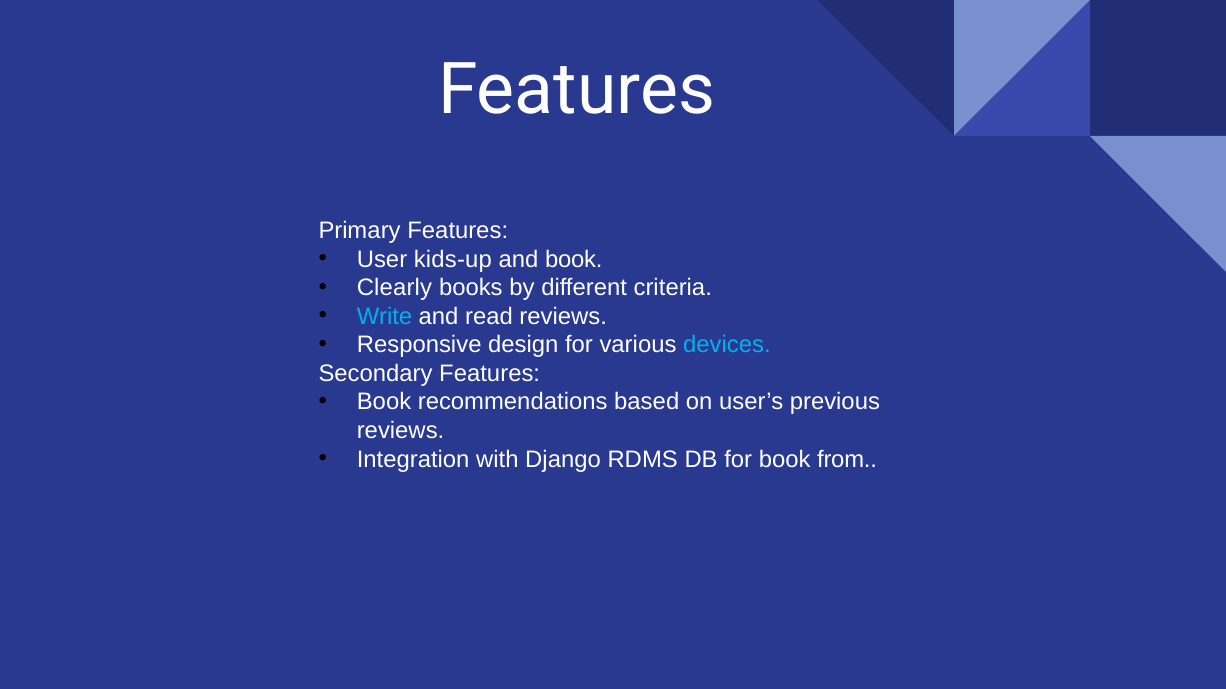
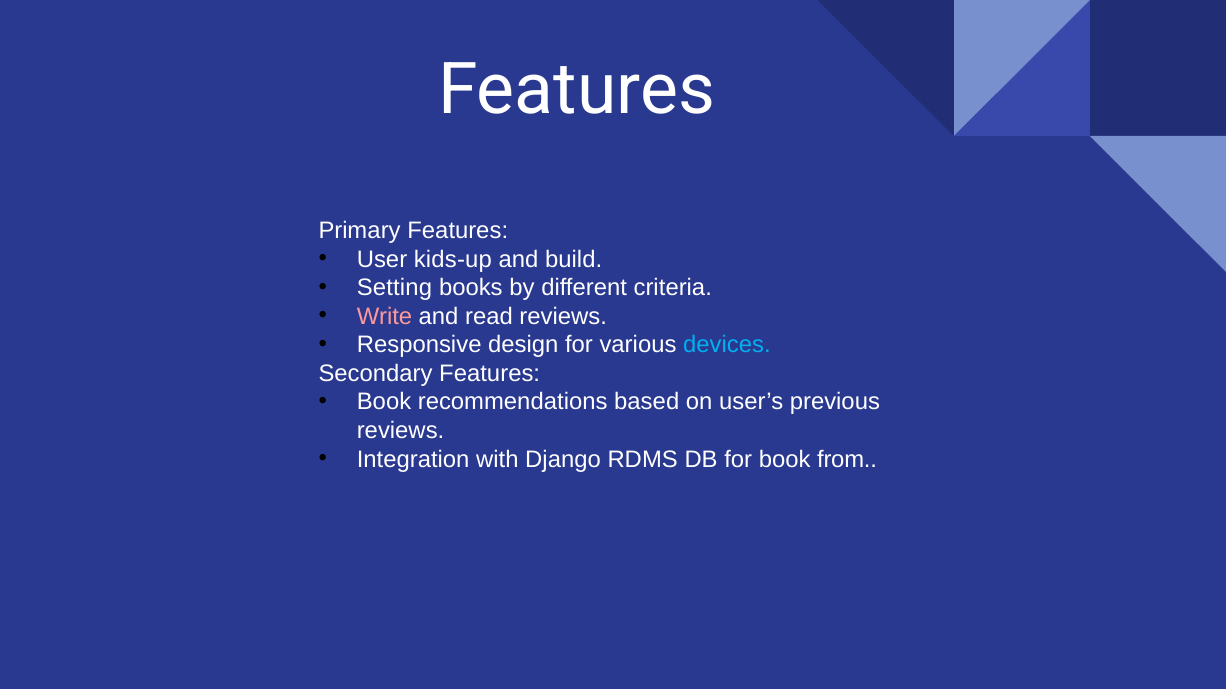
and book: book -> build (574, 259)
Clearly: Clearly -> Setting (394, 288)
Write colour: light blue -> pink (384, 317)
